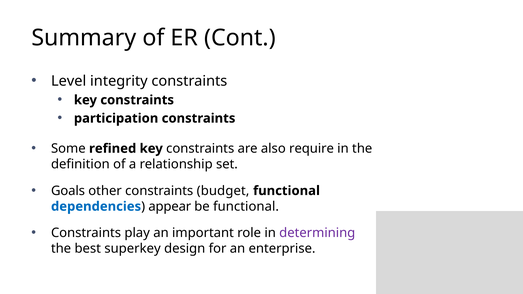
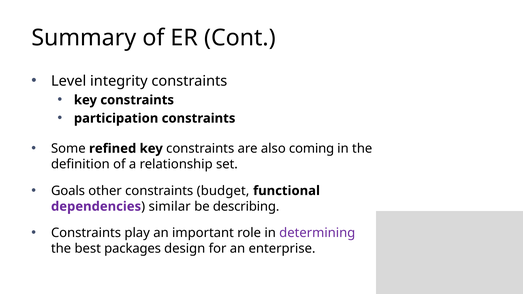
require: require -> coming (312, 149)
dependencies colour: blue -> purple (96, 207)
appear: appear -> similar (170, 207)
be functional: functional -> describing (246, 207)
superkey: superkey -> packages (133, 249)
